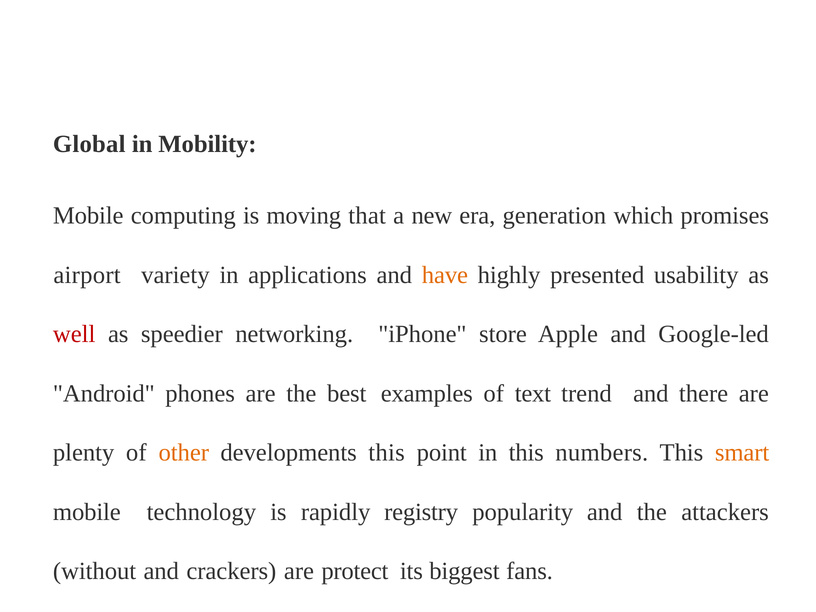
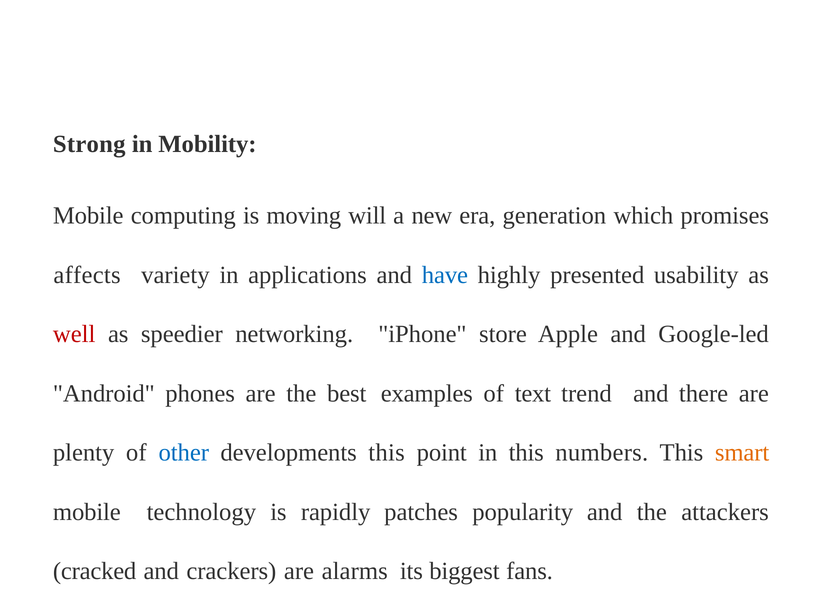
Global: Global -> Strong (89, 144)
that: that -> will (367, 216)
airport: airport -> affects (87, 275)
have colour: orange -> blue (445, 275)
other colour: orange -> blue (184, 453)
registry: registry -> patches (421, 512)
without: without -> cracked (95, 571)
protect: protect -> alarms (355, 571)
